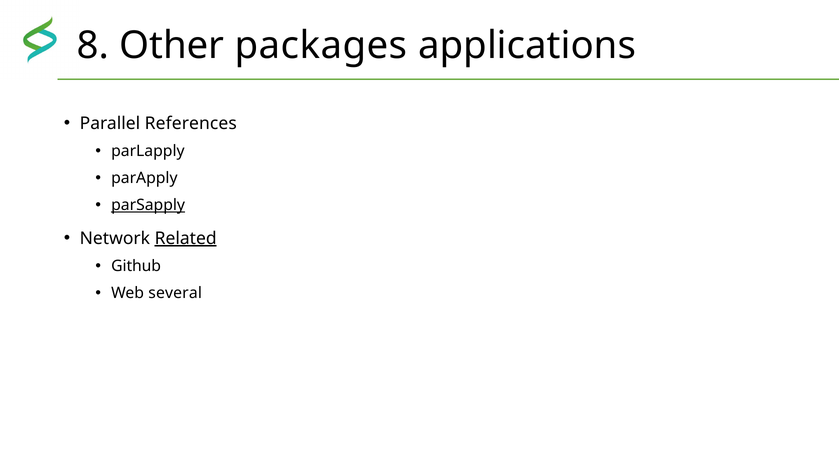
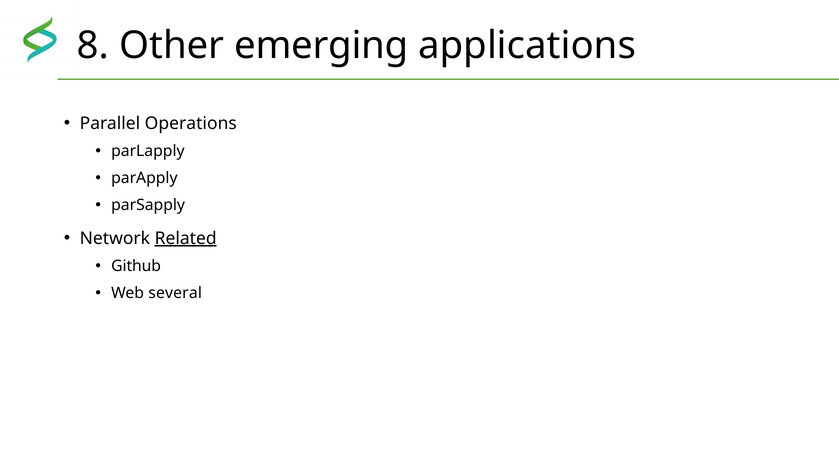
packages: packages -> emerging (321, 46)
References: References -> Operations (191, 123)
parSapply underline: present -> none (148, 205)
